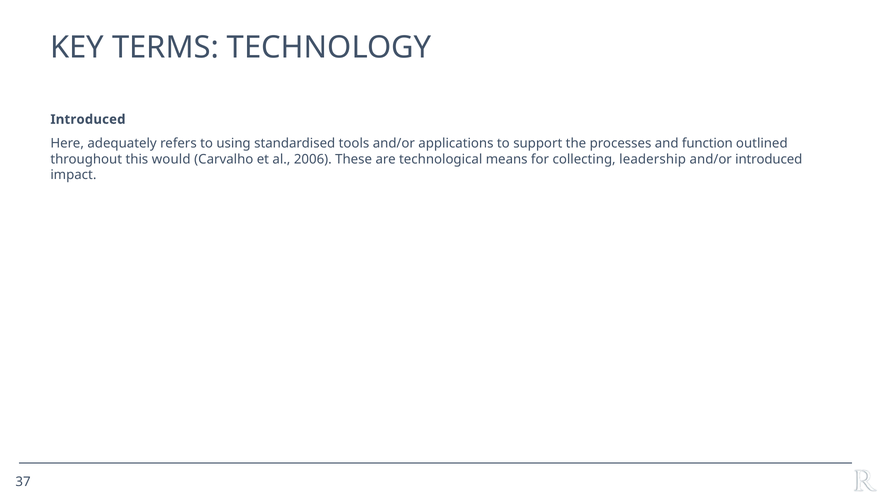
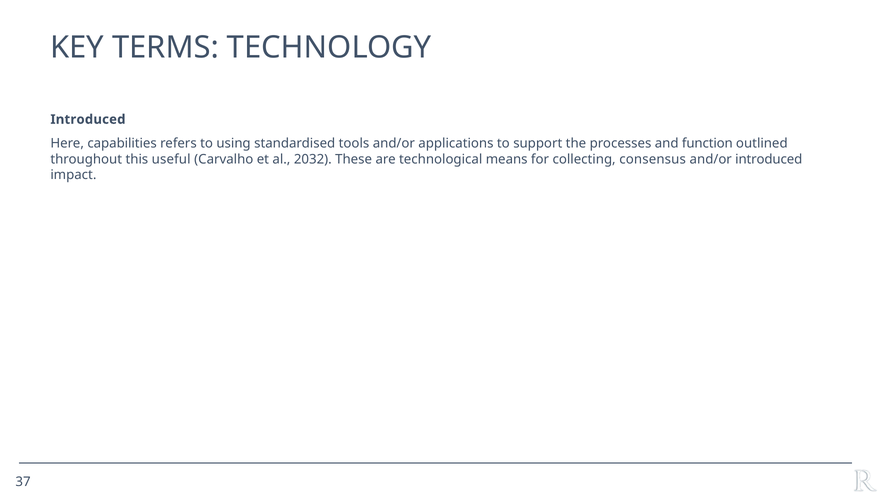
adequately: adequately -> capabilities (122, 143)
would: would -> useful (171, 159)
2006: 2006 -> 2032 (313, 159)
leadership: leadership -> consensus (653, 159)
